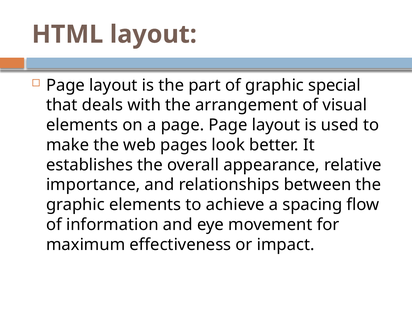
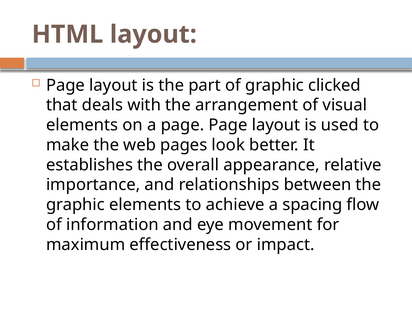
special: special -> clicked (334, 85)
